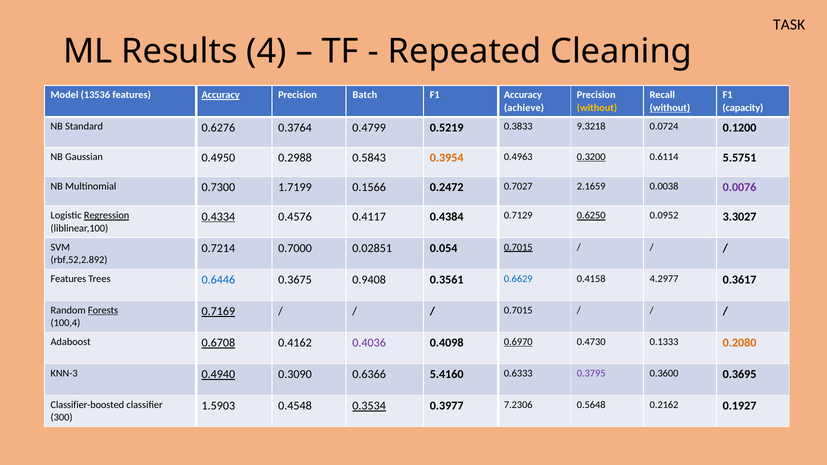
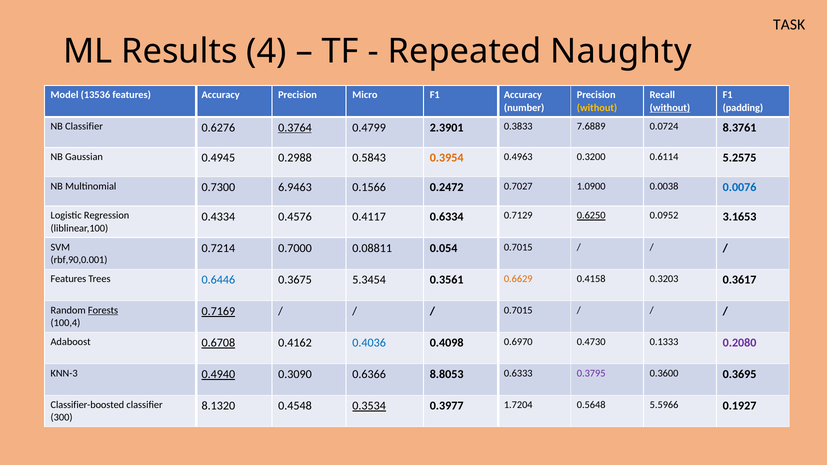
Cleaning: Cleaning -> Naughty (621, 51)
Accuracy underline: present -> none (221, 95)
Batch: Batch -> Micro (365, 95)
achieve: achieve -> number (524, 108)
capacity: capacity -> padding (743, 108)
NB Standard: Standard -> Classifier (84, 127)
0.3764 underline: none -> present (295, 128)
0.5219: 0.5219 -> 2.3901 (447, 128)
9.3218: 9.3218 -> 7.6889 (591, 127)
0.1200: 0.1200 -> 8.3761 (740, 128)
0.4950: 0.4950 -> 0.4945 (218, 158)
0.3200 underline: present -> none (591, 157)
5.5751: 5.5751 -> 5.2575 (740, 158)
1.7199: 1.7199 -> 6.9463 (295, 187)
2.1659: 2.1659 -> 1.0900 (591, 186)
0.0076 colour: purple -> blue (740, 187)
Regression underline: present -> none (107, 216)
0.4334 underline: present -> none (218, 217)
0.4384: 0.4384 -> 0.6334 (447, 217)
3.3027: 3.3027 -> 3.1653 (740, 217)
0.02851: 0.02851 -> 0.08811 (372, 248)
0.7015 underline: present -> none (518, 247)
rbf,52,2.892: rbf,52,2.892 -> rbf,90,0.001 (79, 260)
0.9408: 0.9408 -> 5.3454 (369, 280)
0.6629 colour: blue -> orange (518, 279)
4.2977: 4.2977 -> 0.3203 (664, 279)
0.4036 colour: purple -> blue (369, 343)
0.6970 underline: present -> none (518, 342)
0.2080 colour: orange -> purple (740, 343)
5.4160: 5.4160 -> 8.8053 (447, 374)
1.5903: 1.5903 -> 8.1320 (218, 406)
7.2306: 7.2306 -> 1.7204 (518, 405)
0.2162: 0.2162 -> 5.5966 (664, 405)
